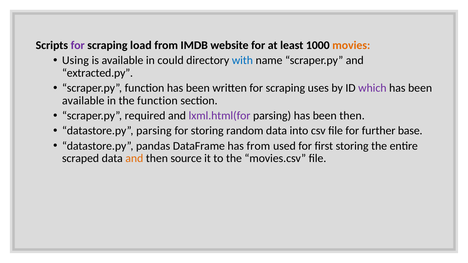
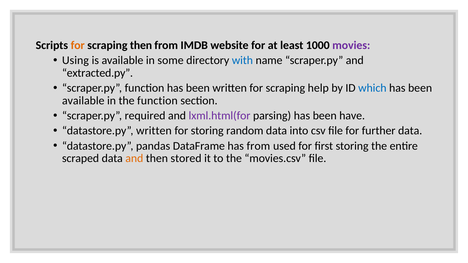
for colour: purple -> orange (78, 45)
scraping load: load -> then (141, 45)
movies colour: orange -> purple (351, 45)
could: could -> some (171, 60)
uses: uses -> help (318, 88)
which colour: purple -> blue (372, 88)
been then: then -> have (352, 116)
datastore.py parsing: parsing -> written (154, 131)
further base: base -> data (410, 131)
source: source -> stored (186, 159)
